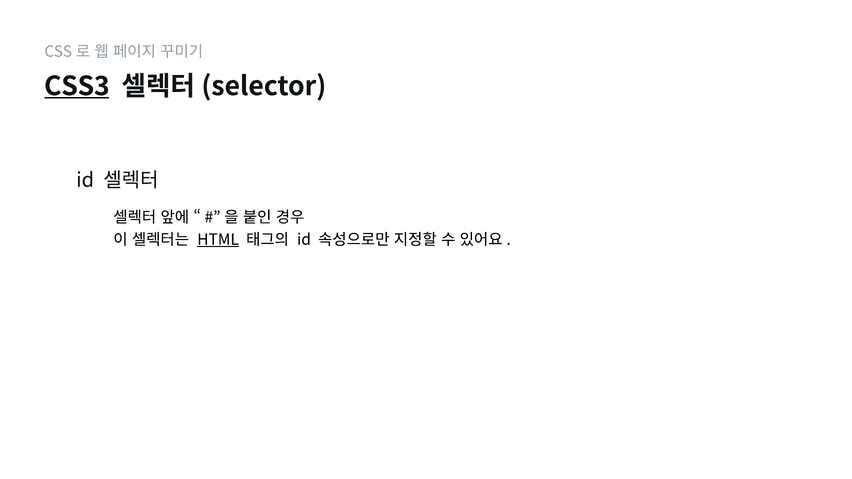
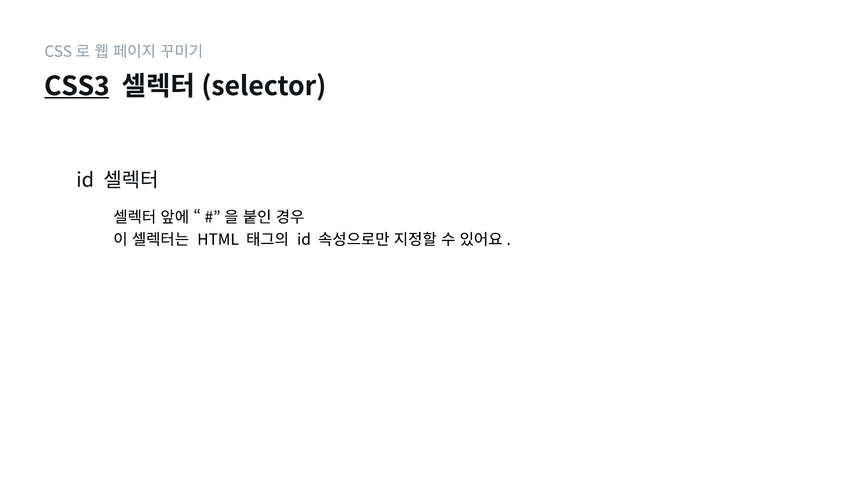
HTML underline: present -> none (218, 240)
